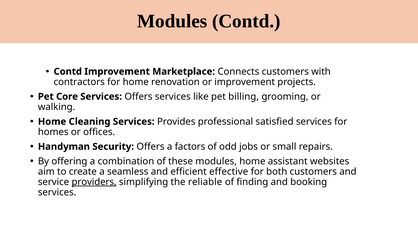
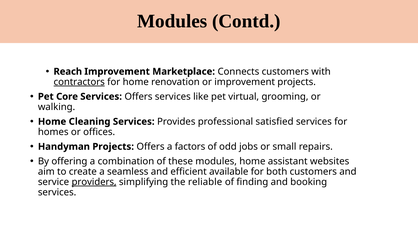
Contd: Contd -> Reach (68, 72)
contractors underline: none -> present (79, 82)
billing: billing -> virtual (244, 97)
Handyman Security: Security -> Projects (113, 147)
effective: effective -> available (229, 172)
